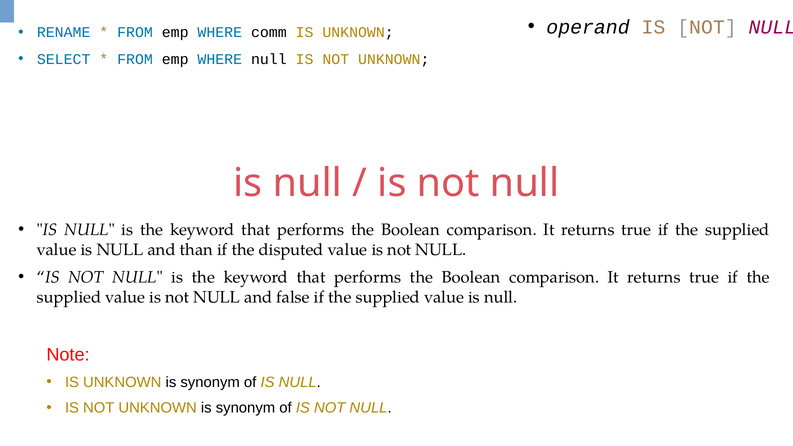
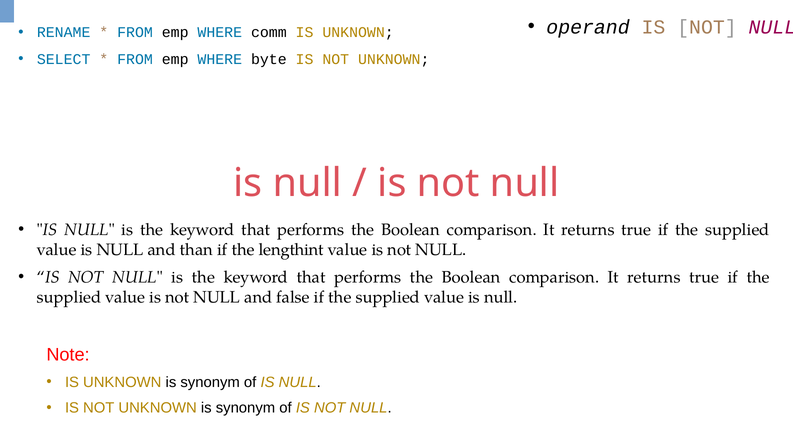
WHERE null: null -> byte (269, 59)
disputed: disputed -> lengthint (291, 250)
